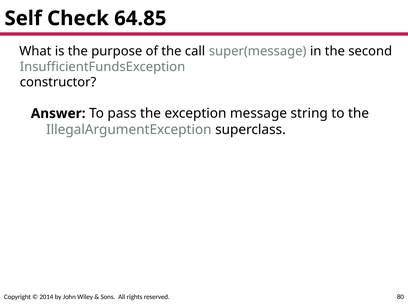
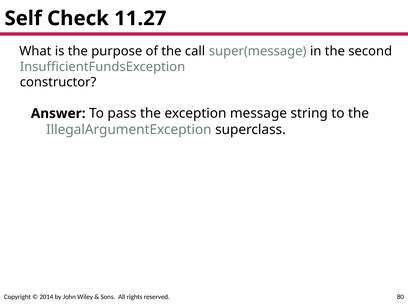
64.85: 64.85 -> 11.27 (140, 18)
